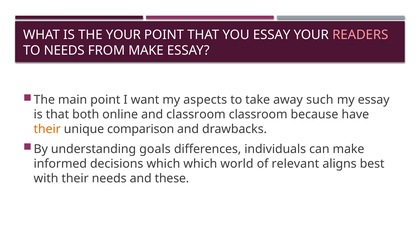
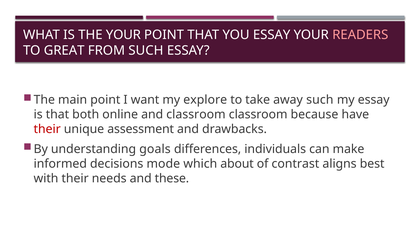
TO NEEDS: NEEDS -> GREAT (64, 50)
FROM MAKE: MAKE -> SUCH (146, 50)
aspects: aspects -> explore (205, 100)
their colour: orange -> red (47, 129)
comparison: comparison -> assessment (141, 129)
decisions which: which -> mode (163, 164)
world: world -> about (237, 164)
relevant: relevant -> contrast (295, 164)
